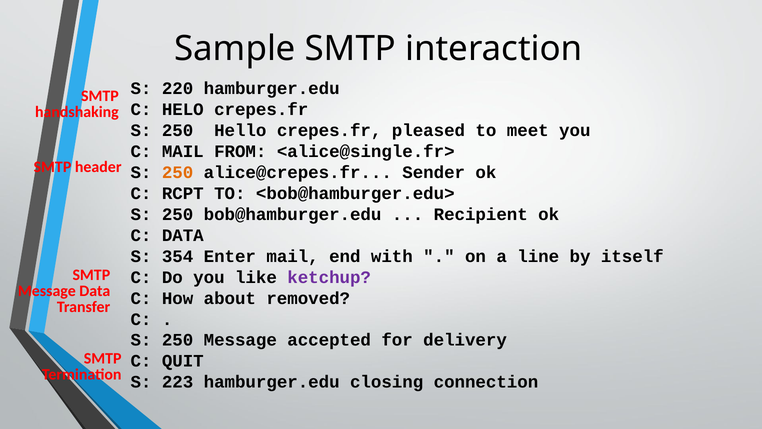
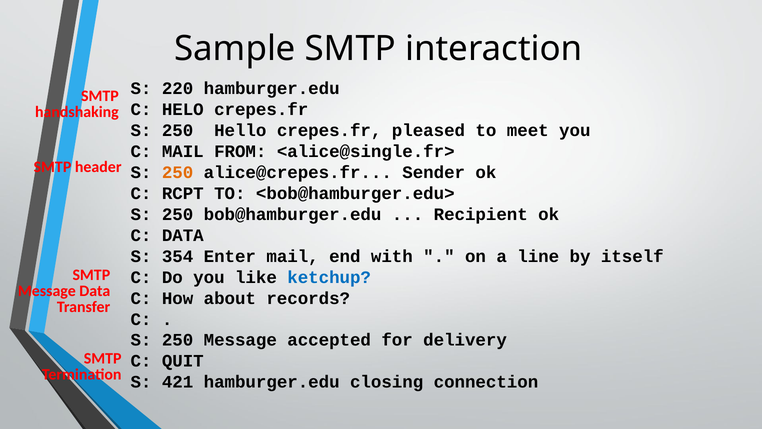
ketchup colour: purple -> blue (329, 277)
removed: removed -> records (308, 298)
223: 223 -> 421 (178, 382)
